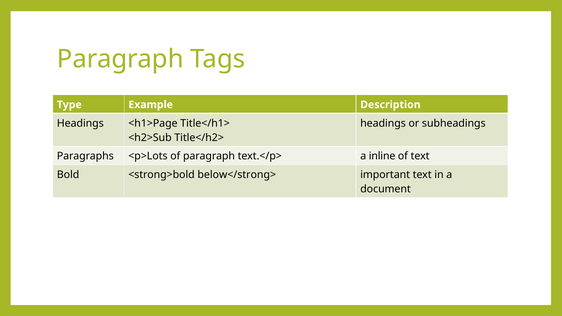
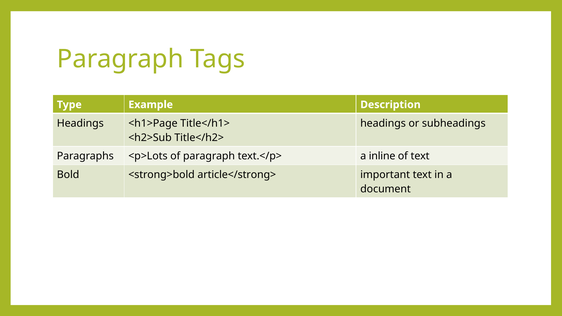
below</strong>: below</strong> -> article</strong> (237, 175)
